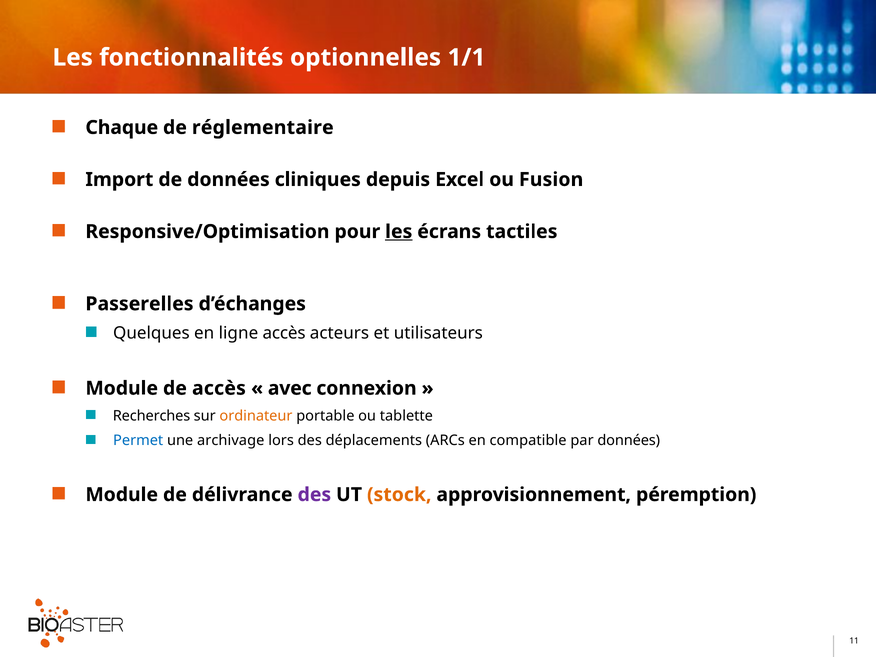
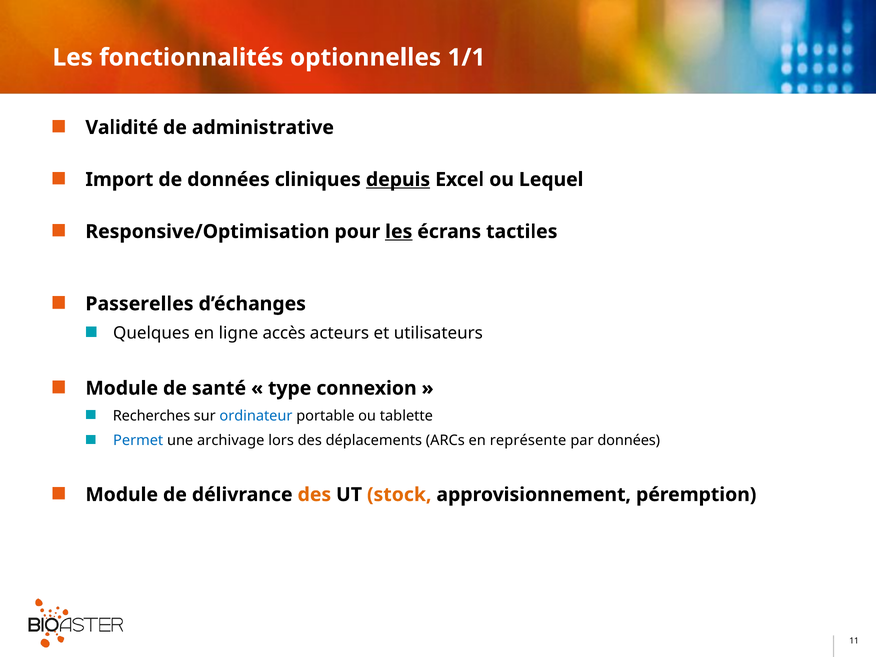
Chaque: Chaque -> Validité (122, 128)
réglementaire: réglementaire -> administrative (263, 128)
depuis underline: none -> present (398, 180)
Fusion: Fusion -> Lequel (551, 180)
de accès: accès -> santé (219, 388)
avec: avec -> type (290, 388)
ordinateur colour: orange -> blue (256, 416)
compatible: compatible -> représente (528, 441)
des colour: purple -> orange (314, 495)
